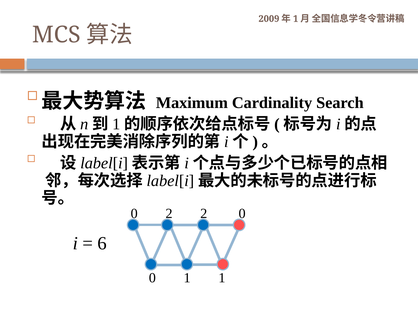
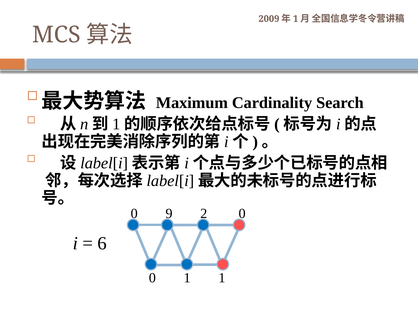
0 2: 2 -> 9 (169, 213)
